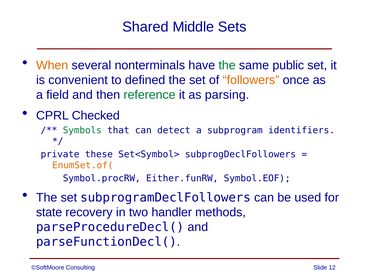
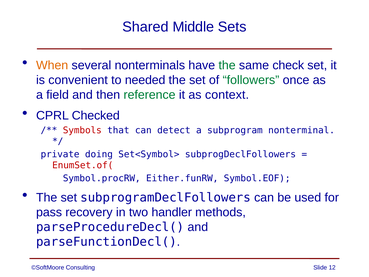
public: public -> check (288, 65)
defined: defined -> needed (145, 80)
followers colour: orange -> green (251, 80)
parsing: parsing -> context (227, 95)
Symbols colour: green -> red (82, 130)
identifiers: identifiers -> nonterminal (302, 130)
these: these -> doing (99, 154)
EnumSet.of( colour: orange -> red (83, 165)
state: state -> pass (49, 212)
